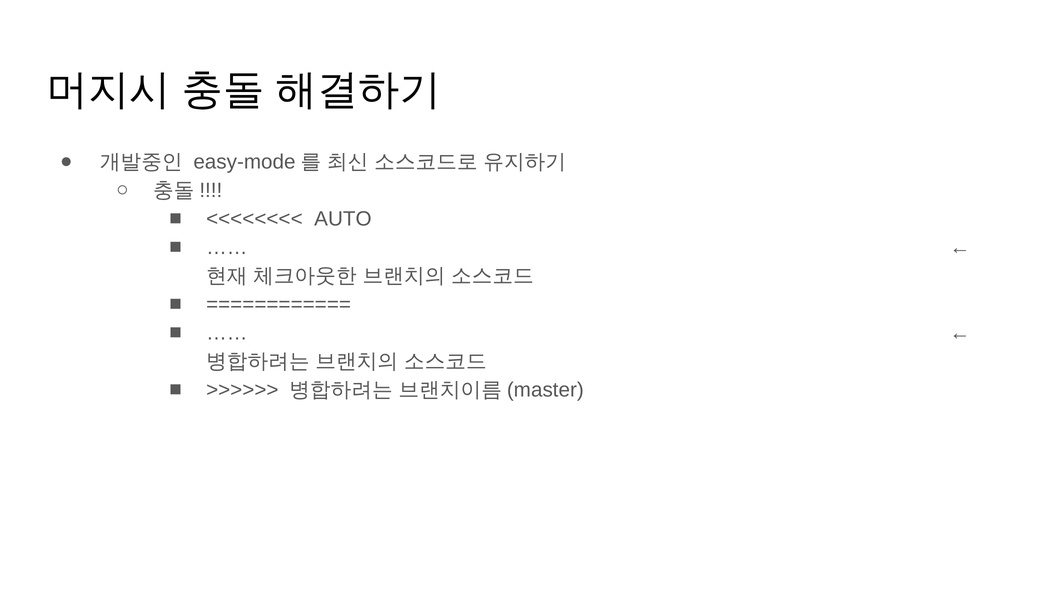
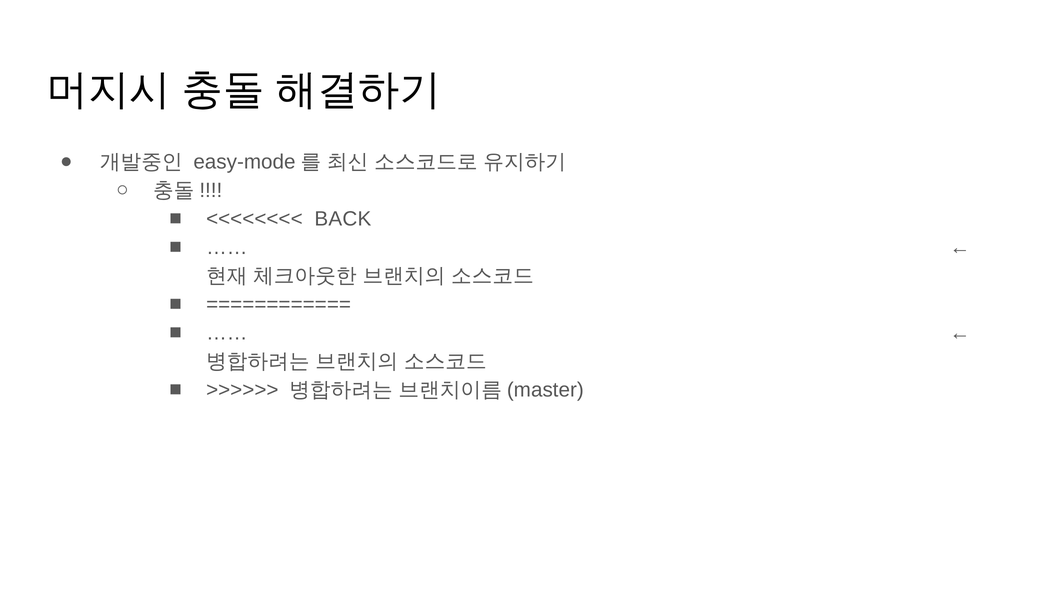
AUTO: AUTO -> BACK (343, 219)
